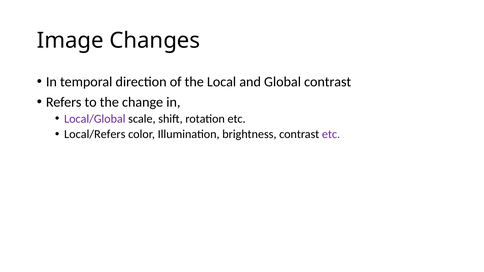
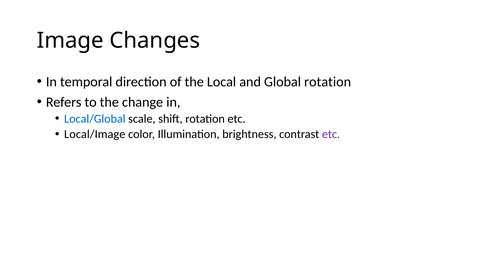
Global contrast: contrast -> rotation (328, 82)
Local/Global colour: purple -> blue (95, 119)
Local/Refers: Local/Refers -> Local/Image (95, 134)
